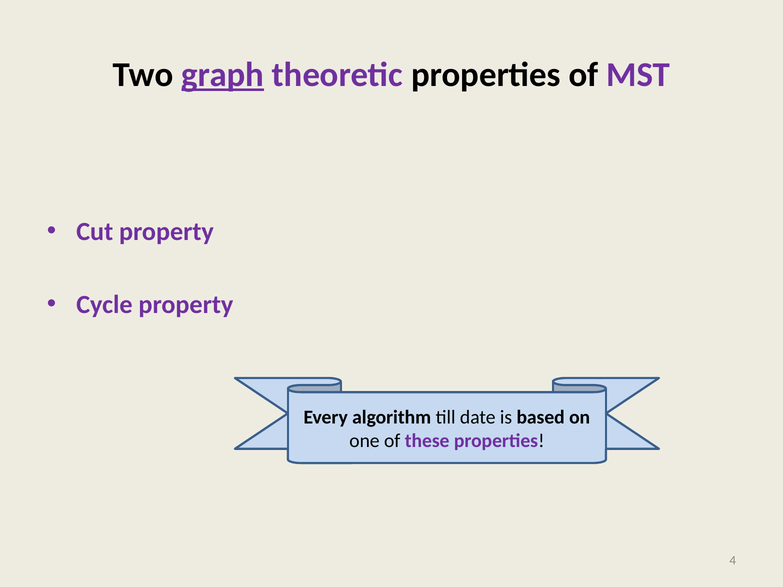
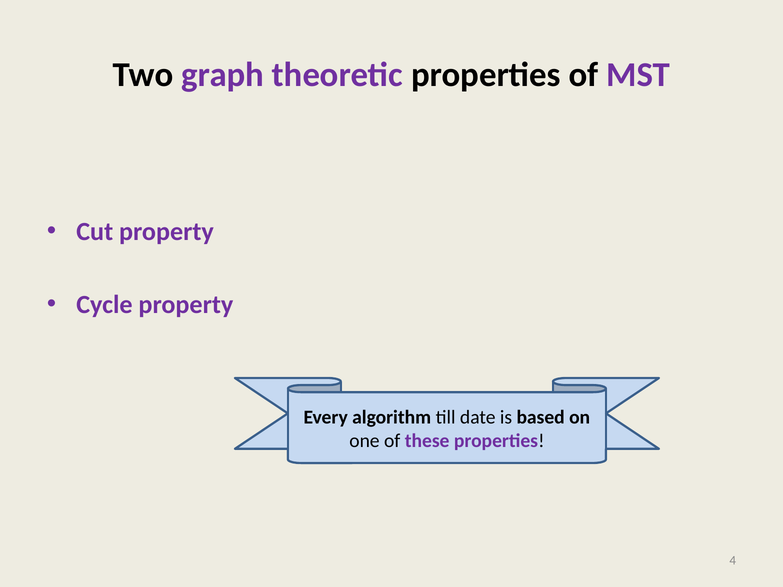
graph underline: present -> none (223, 75)
